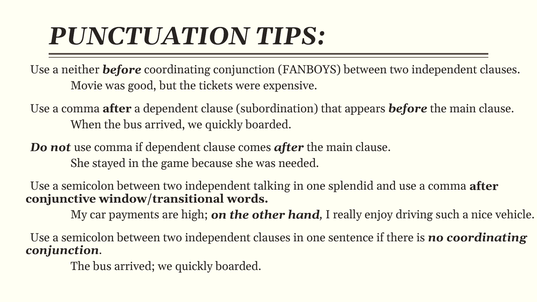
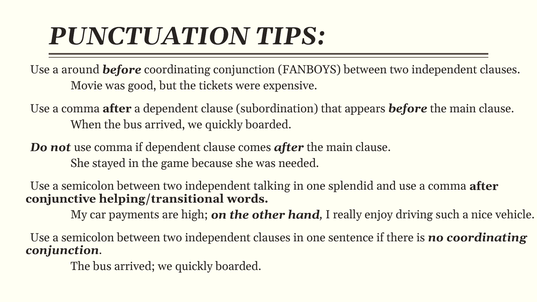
neither: neither -> around (80, 70)
window/transitional: window/transitional -> helping/transitional (161, 199)
